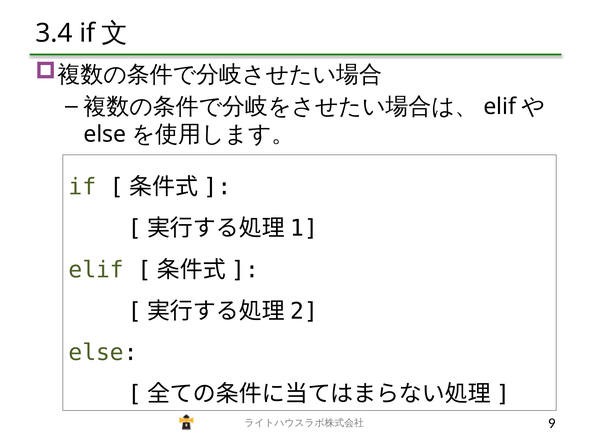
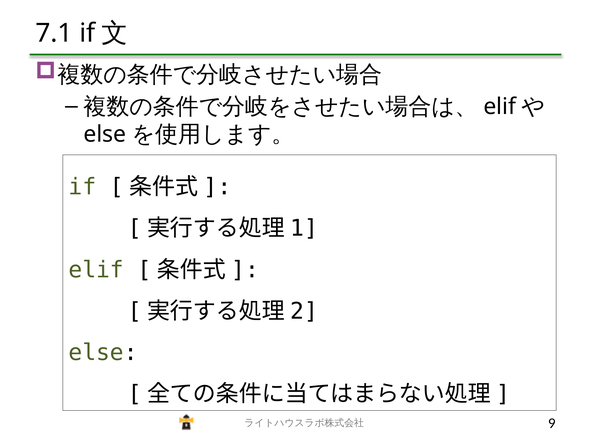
3.4: 3.4 -> 7.1 (54, 33)
